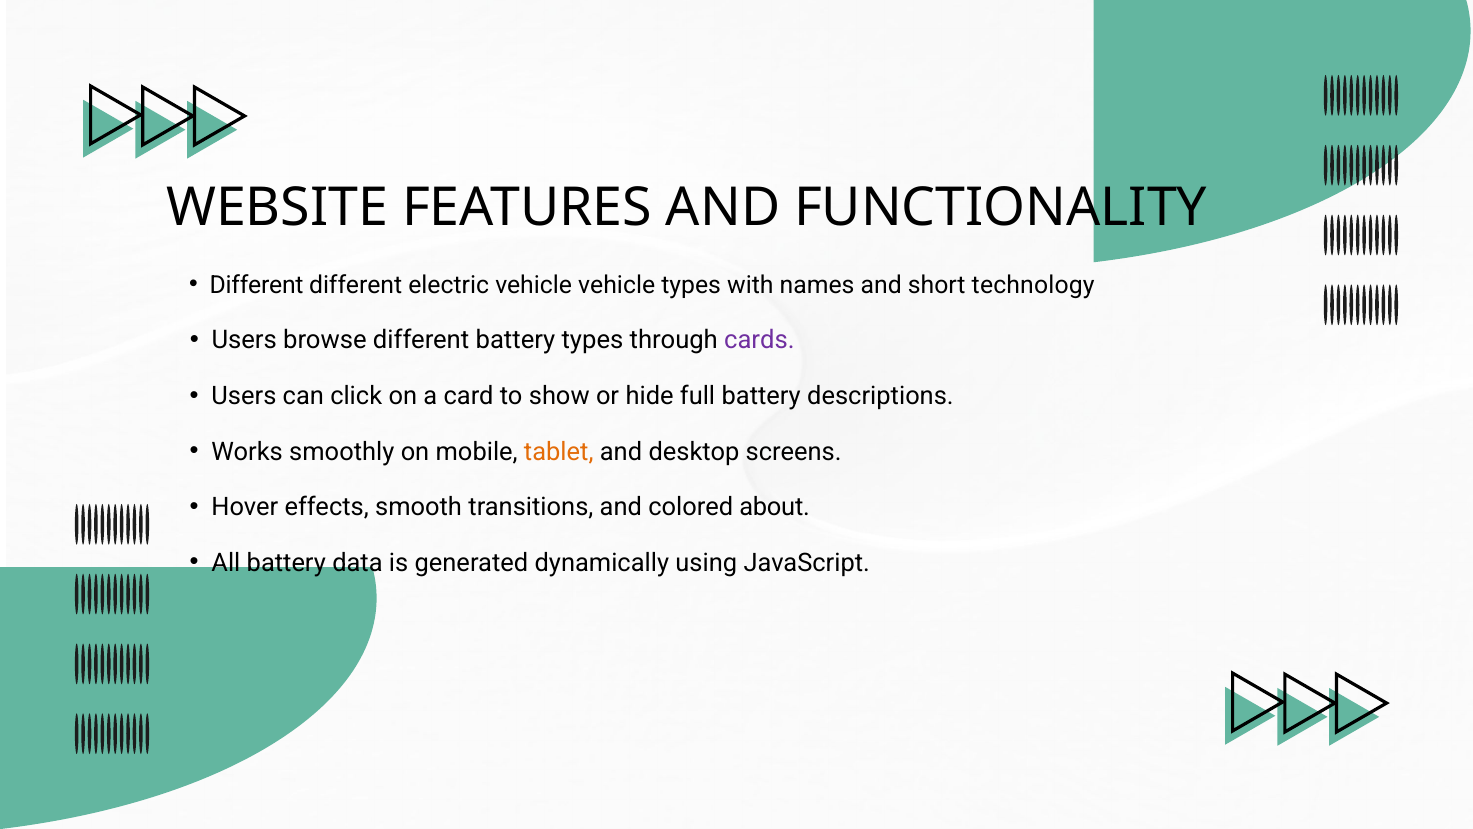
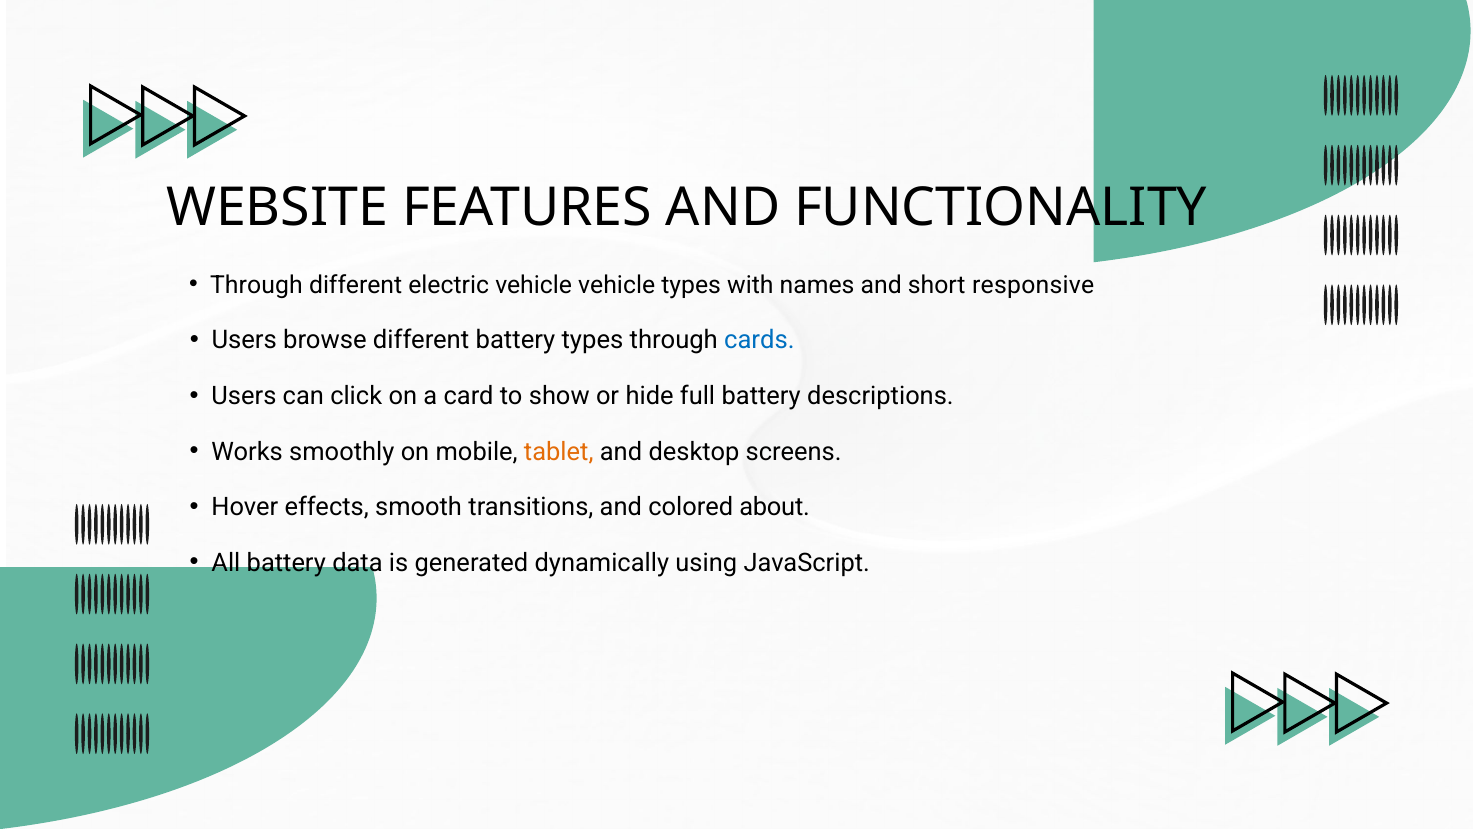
Different: Different -> Through (256, 285)
technology: technology -> responsive (1033, 285)
cards colour: purple -> blue (759, 340)
